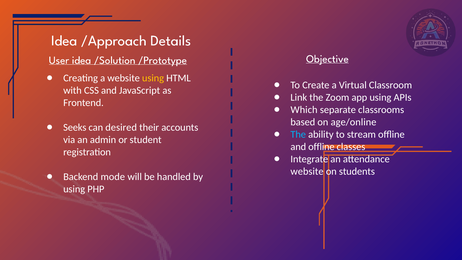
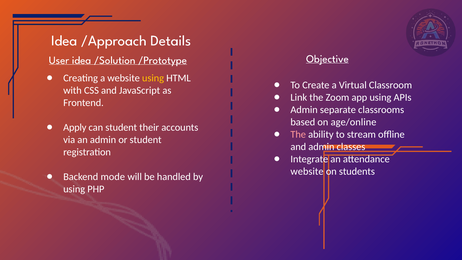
Which: Which -> Admin (304, 110)
Seeks: Seeks -> Apply (75, 127)
can desired: desired -> student (121, 127)
The colour: light blue -> pink (298, 134)
and offline: offline -> admin (321, 147)
